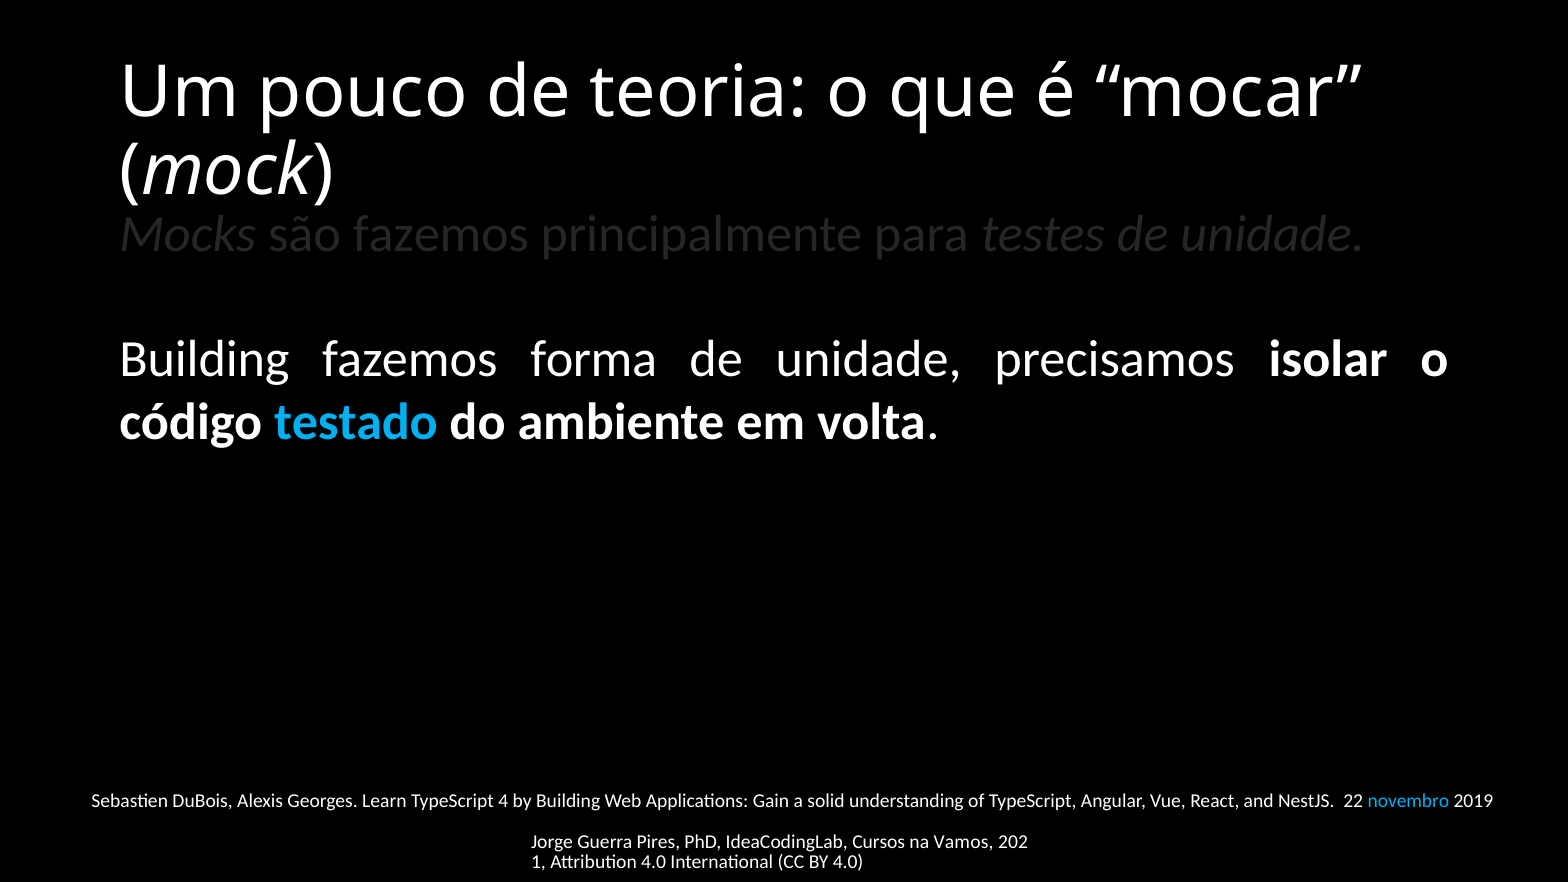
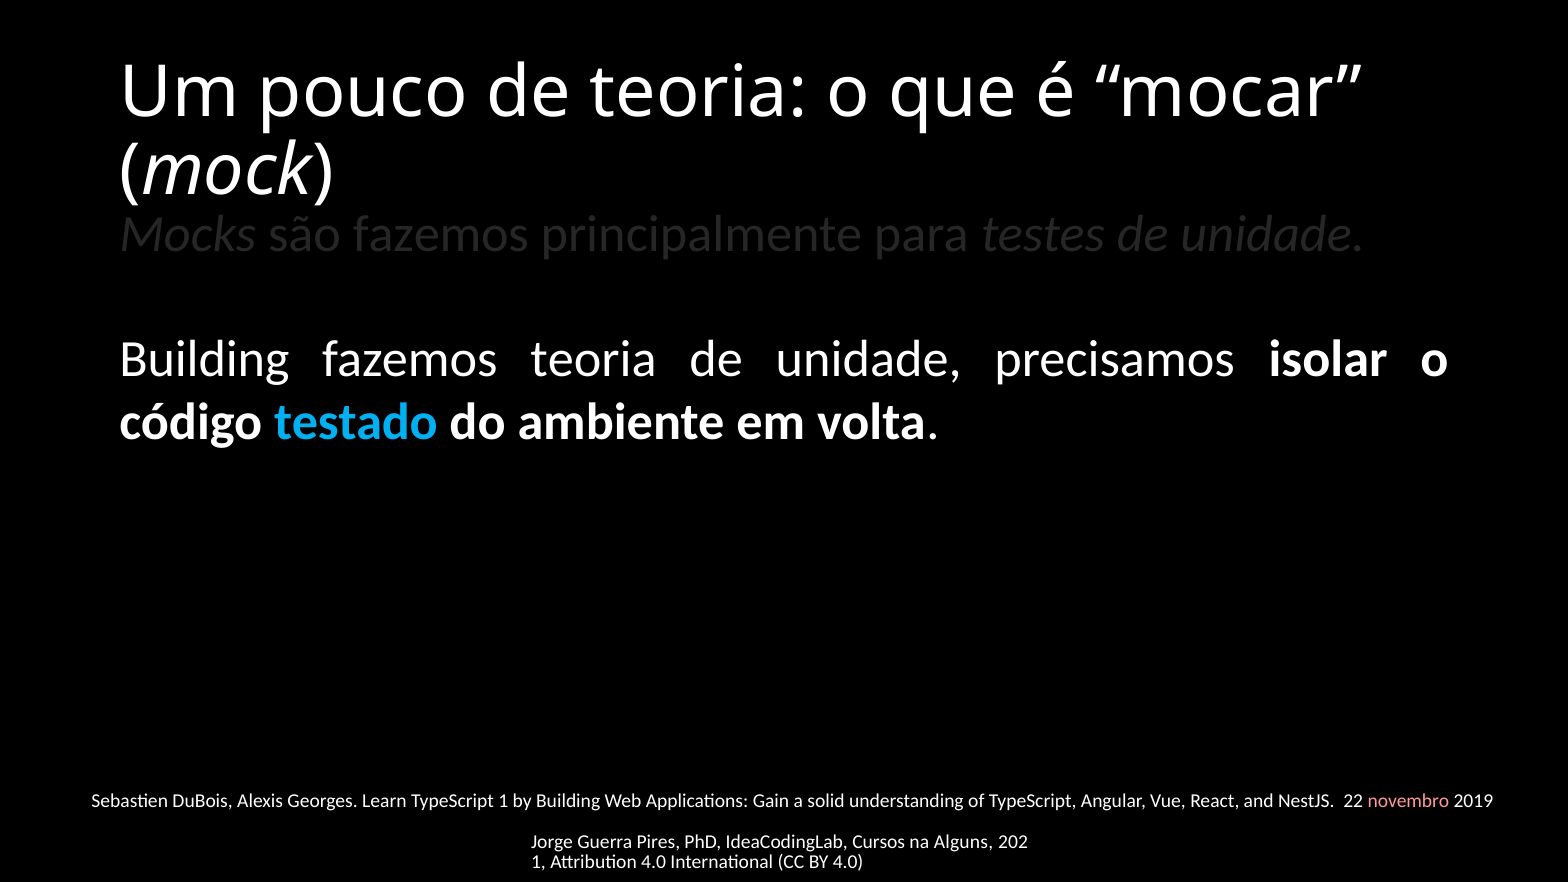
fazemos forma: forma -> teoria (593, 360)
TypeScript 4: 4 -> 1 (503, 801)
novembro colour: light blue -> pink (1408, 801)
Vamos: Vamos -> Alguns (964, 842)
